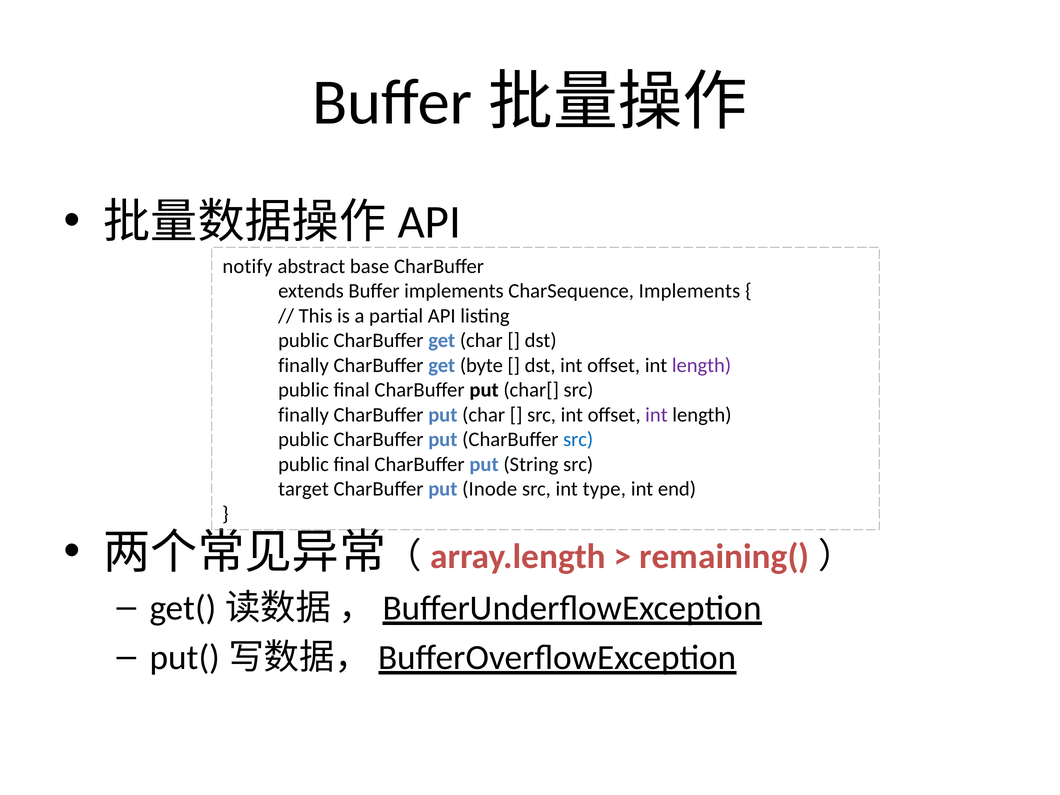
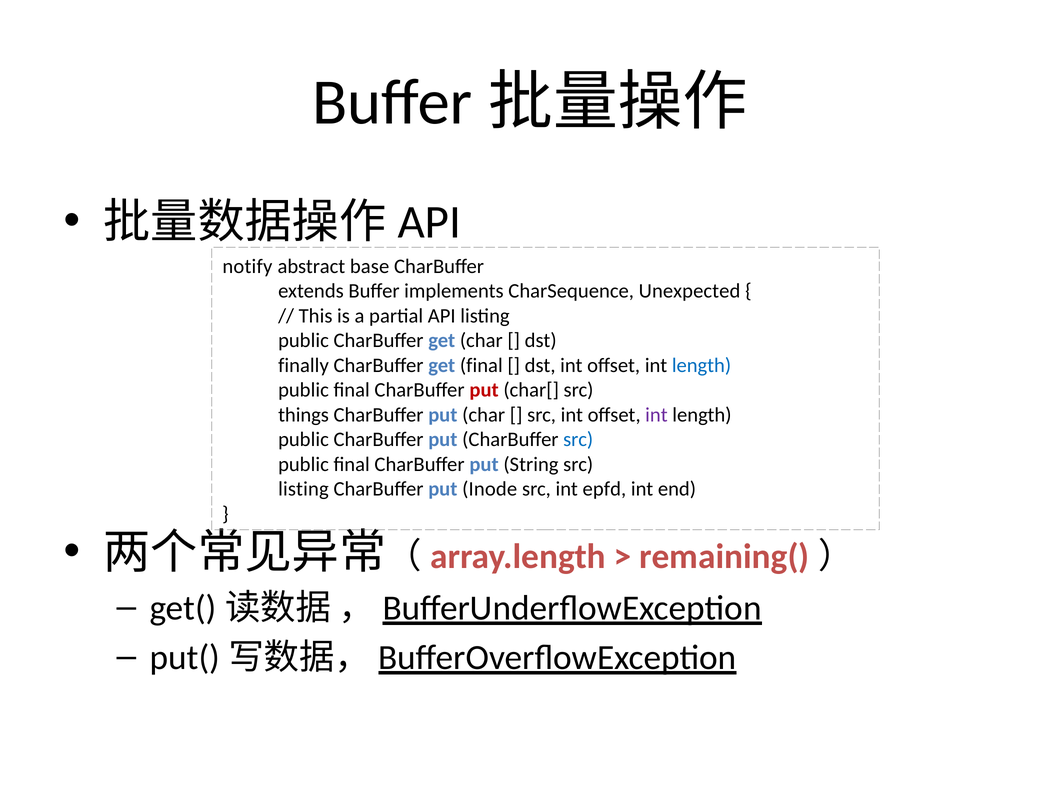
CharSequence Implements: Implements -> Unexpected (690, 291)
get byte: byte -> final (481, 365)
length colour: purple -> blue (702, 365)
put colour: black -> red (484, 390)
finally: finally -> things (304, 415)
target: target -> listing (303, 489)
type: type -> epfd (604, 489)
